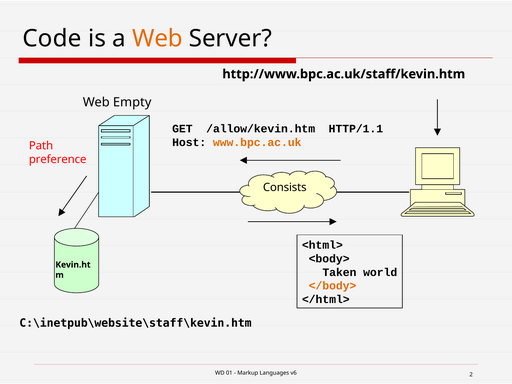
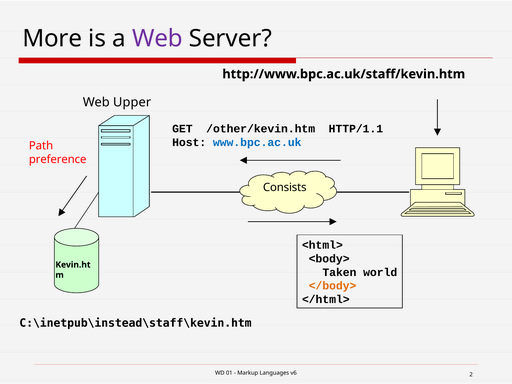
Code: Code -> More (52, 39)
Web colour: orange -> purple (157, 39)
Empty: Empty -> Upper (132, 102)
/allow/kevin.htm: /allow/kevin.htm -> /other/kevin.htm (261, 129)
www.bpc.ac.uk colour: orange -> blue (257, 142)
C:\inetpub\website\staff\kevin.htm: C:\inetpub\website\staff\kevin.htm -> C:\inetpub\instead\staff\kevin.htm (135, 323)
